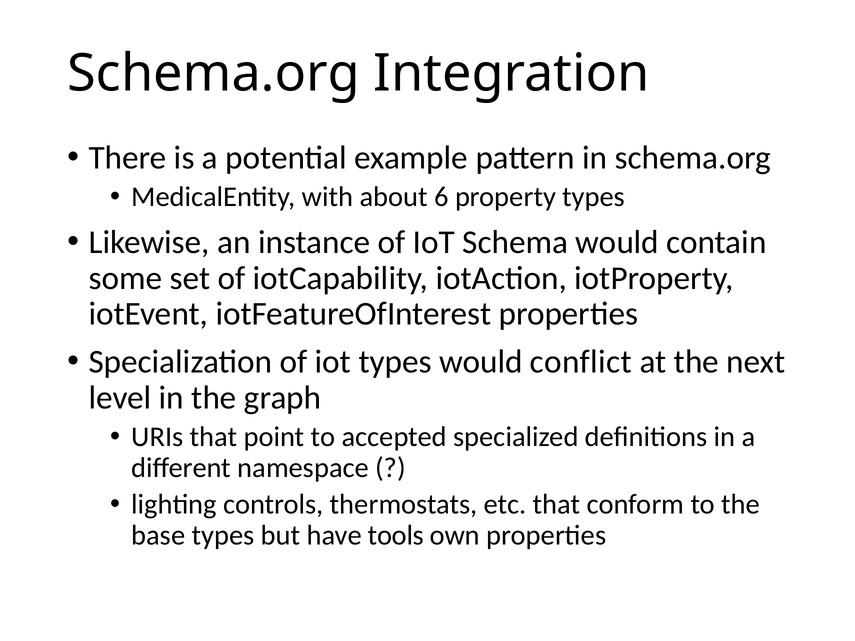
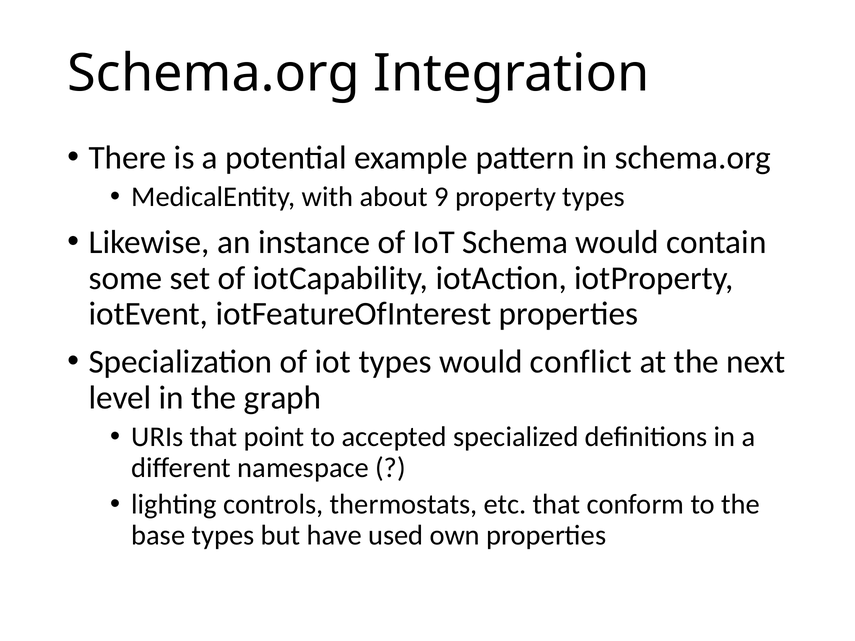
6: 6 -> 9 (441, 197)
tools: tools -> used (396, 535)
